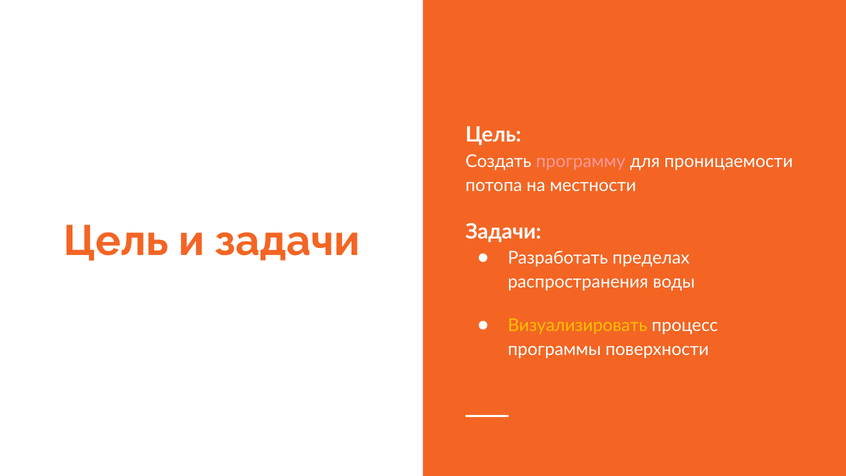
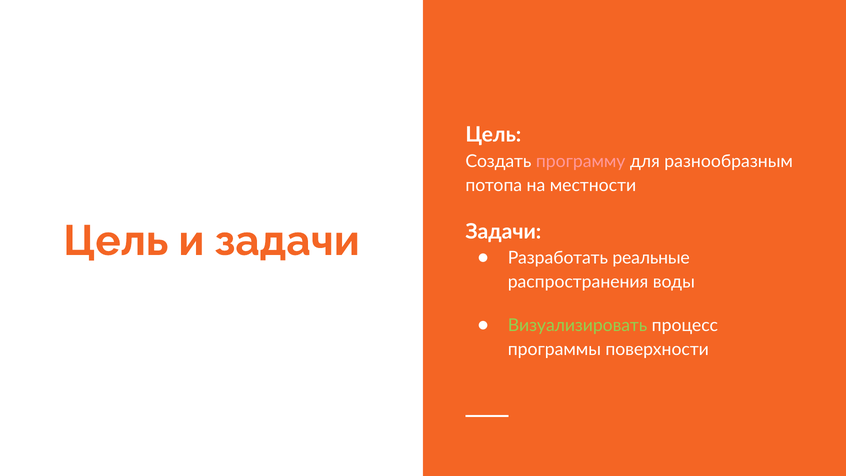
проницаемости: проницаемости -> разнообразным (729, 161)
пределах: пределах -> реальные (651, 258)
Визуализировать colour: yellow -> light green (578, 325)
